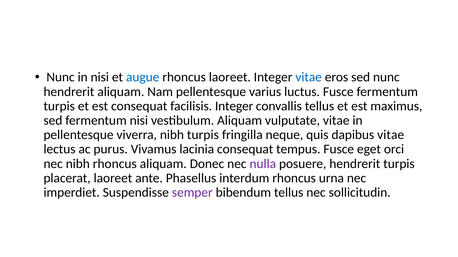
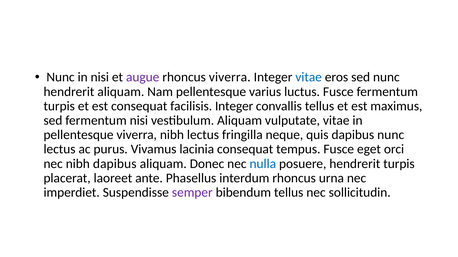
augue colour: blue -> purple (143, 77)
rhoncus laoreet: laoreet -> viverra (230, 77)
nibh turpis: turpis -> lectus (203, 135)
dapibus vitae: vitae -> nunc (391, 135)
nibh rhoncus: rhoncus -> dapibus (115, 164)
nulla colour: purple -> blue (263, 164)
